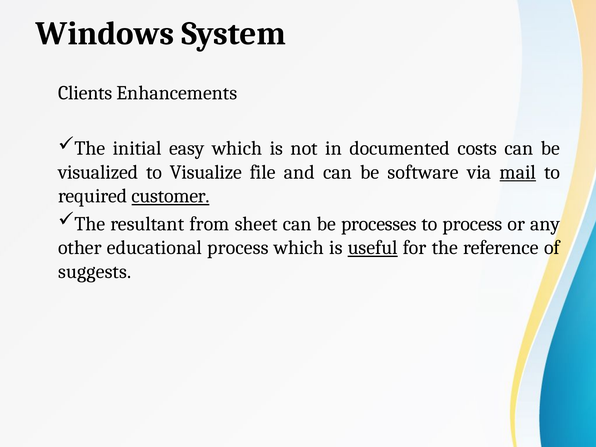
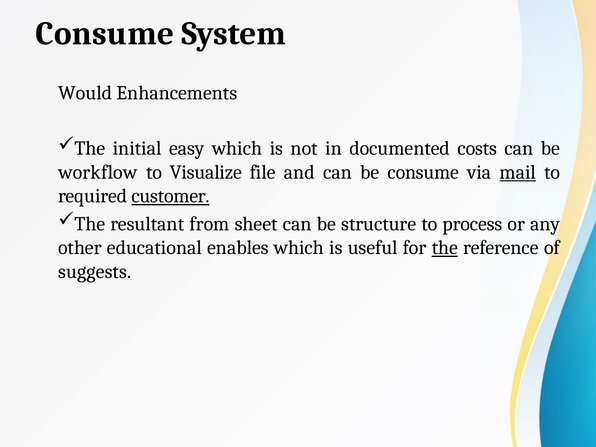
Windows: Windows -> Consume (105, 34)
Clients: Clients -> Would (85, 93)
visualized: visualized -> workflow (98, 172)
be software: software -> consume (423, 172)
processes: processes -> structure (379, 224)
educational process: process -> enables (238, 248)
useful underline: present -> none (373, 248)
the underline: none -> present (445, 248)
